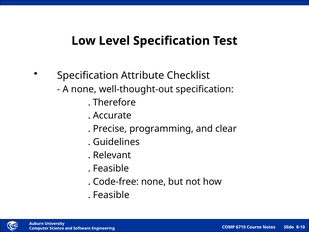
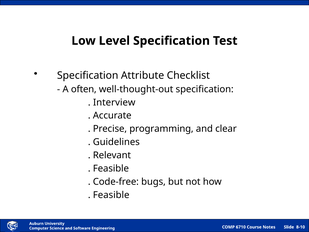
A none: none -> often (84, 89)
Therefore: Therefore -> Interview (114, 102)
Code-free none: none -> bugs (153, 182)
